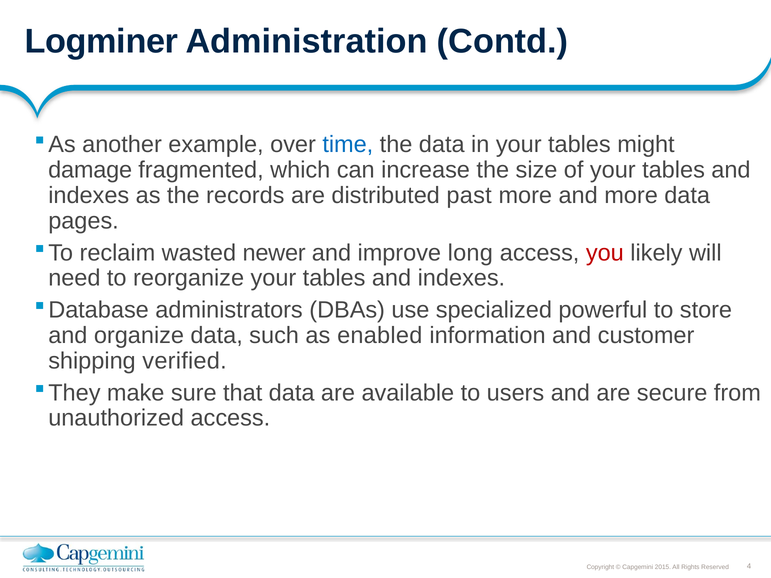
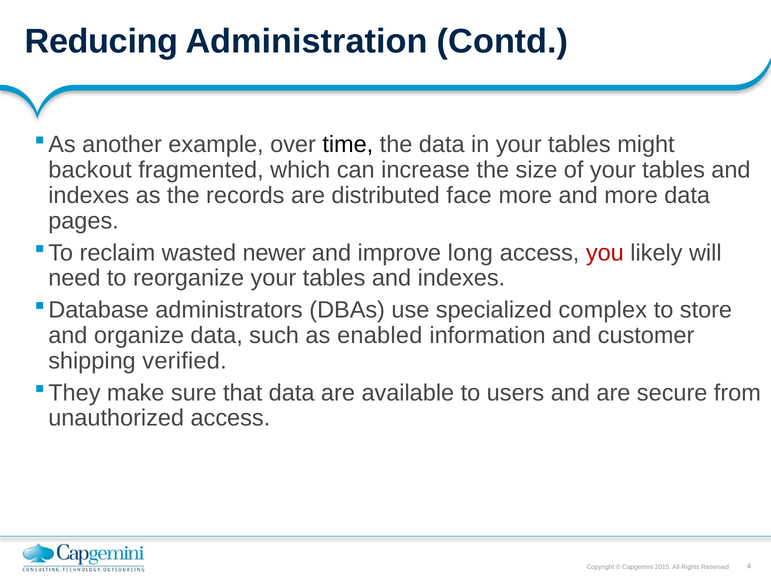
Logminer: Logminer -> Reducing (101, 41)
time colour: blue -> black (348, 145)
damage: damage -> backout (90, 170)
past: past -> face (469, 196)
powerful: powerful -> complex (603, 310)
